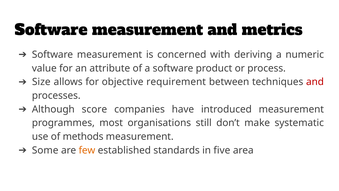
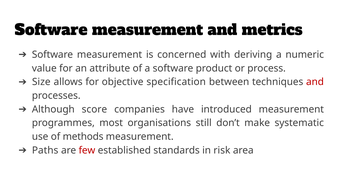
requirement: requirement -> specification (176, 82)
Some: Some -> Paths (45, 150)
few colour: orange -> red (87, 150)
five: five -> risk (222, 150)
